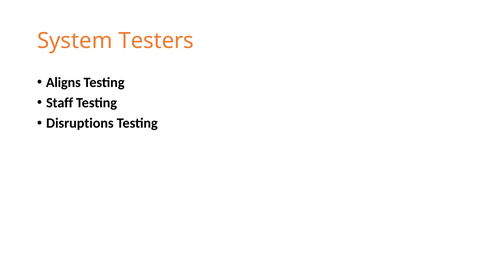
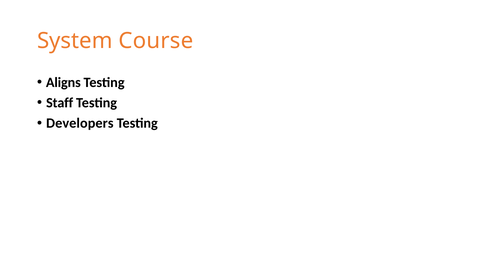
Testers: Testers -> Course (156, 41)
Disruptions: Disruptions -> Developers (80, 123)
